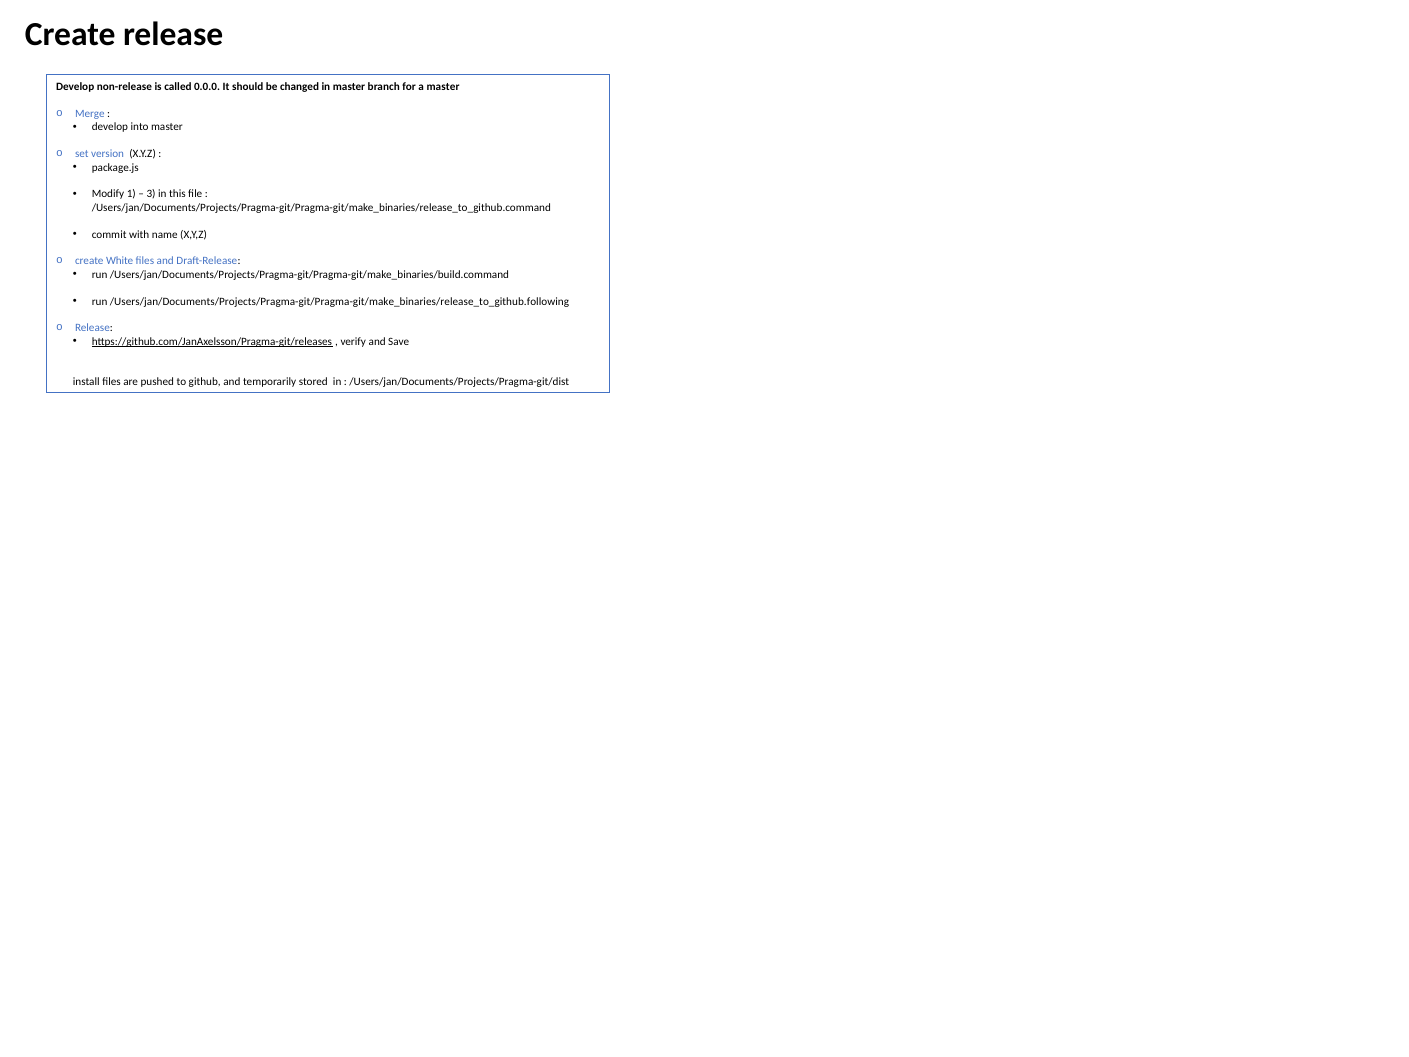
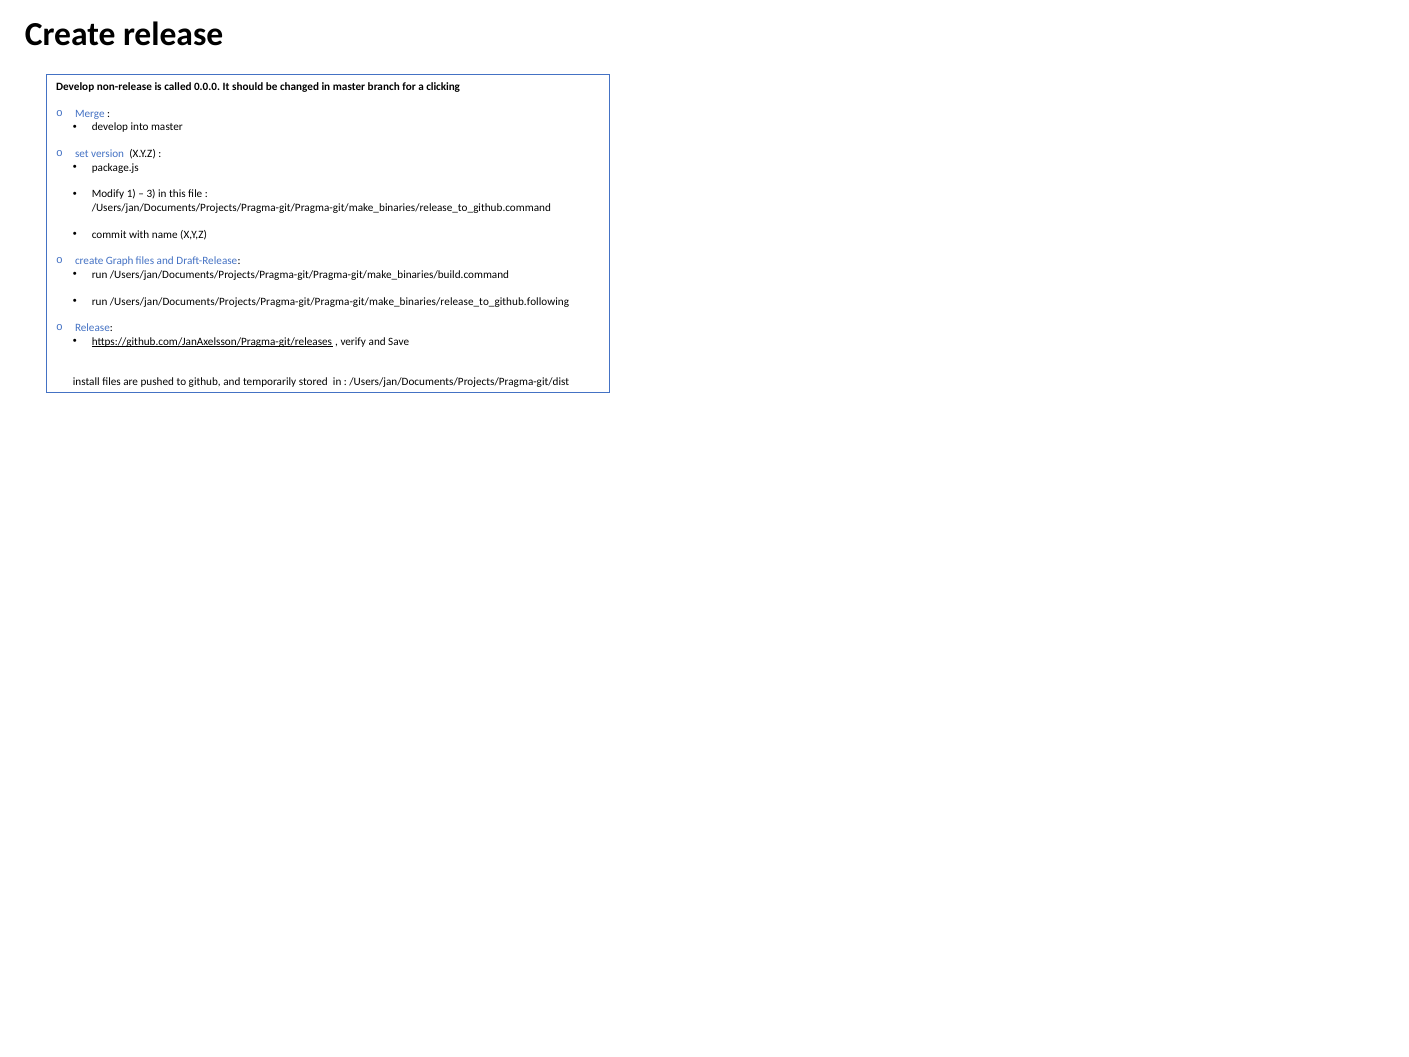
a master: master -> clicking (443, 87)
White: White -> Graph (120, 261)
